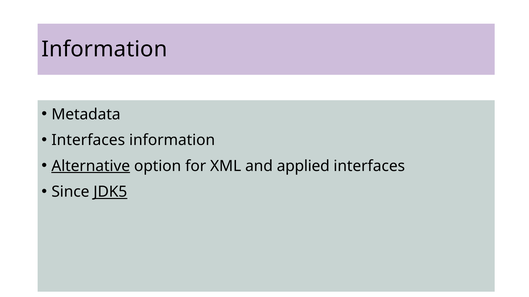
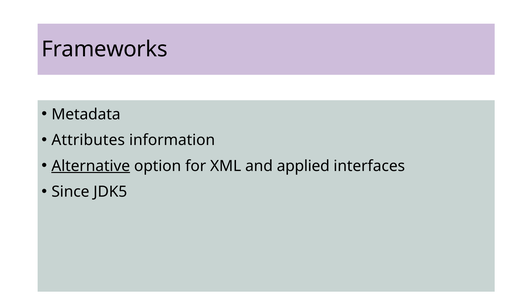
Information: Information -> Frameworks (105, 49)
Interfaces: Interfaces -> Attributes (88, 140)
JDK5 underline: present -> none (110, 192)
